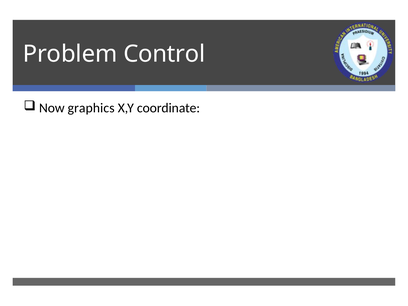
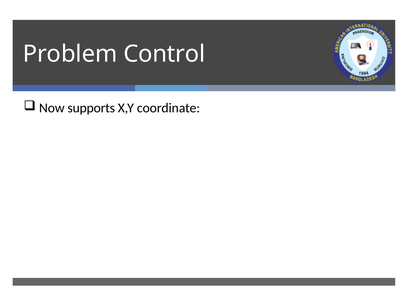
graphics: graphics -> supports (91, 108)
